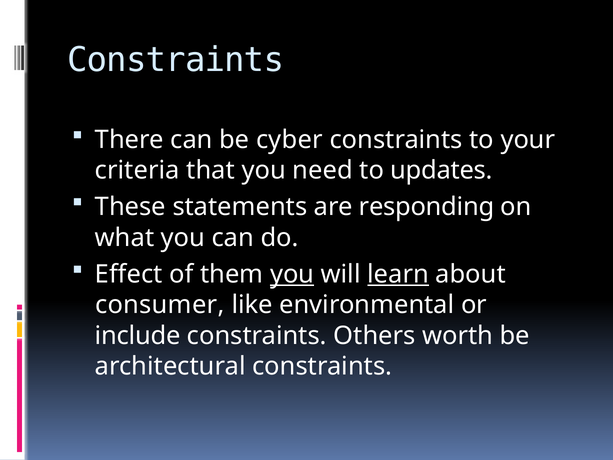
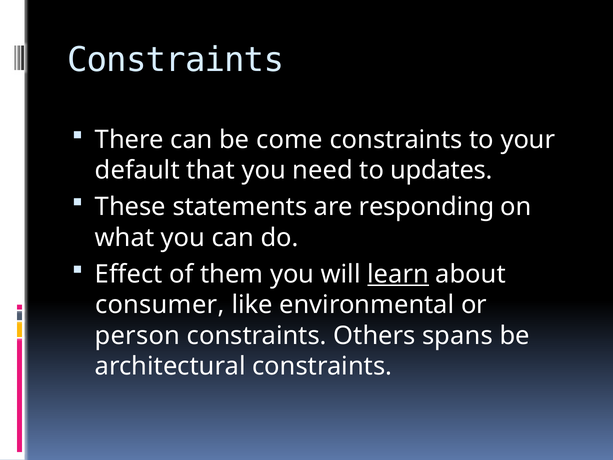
cyber: cyber -> come (289, 140)
criteria: criteria -> default (137, 170)
you underline: present -> none (292, 274)
include: include -> person (137, 336)
worth: worth -> spans (458, 336)
